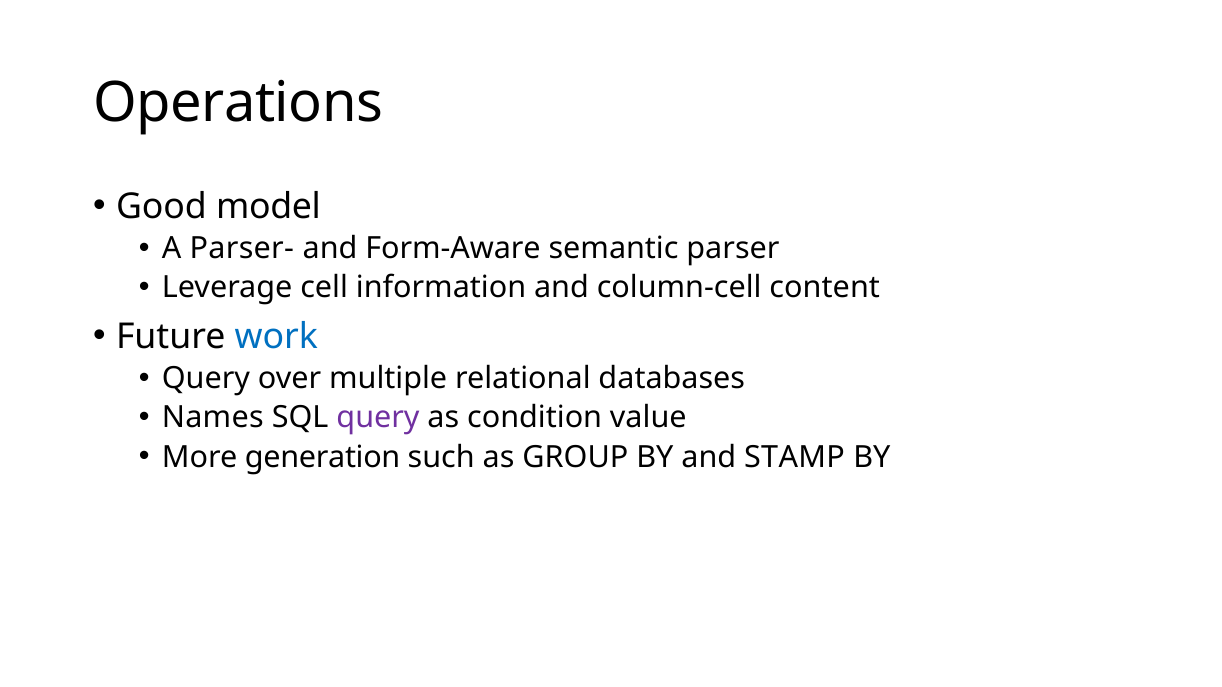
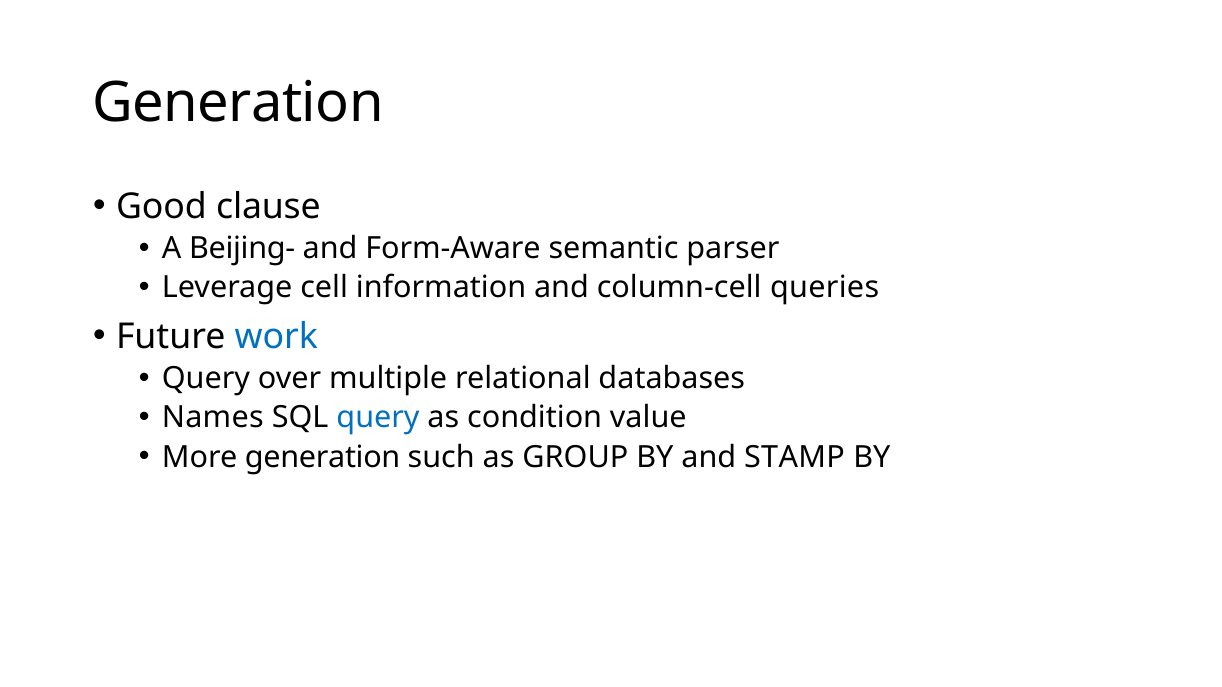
Operations: Operations -> Generation (238, 103)
model: model -> clause (268, 207)
Parser-: Parser- -> Beijing- (242, 249)
content: content -> queries (825, 288)
query colour: purple -> blue (378, 418)
